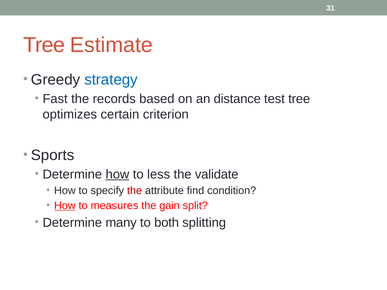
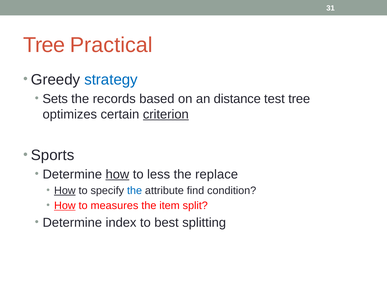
Estimate: Estimate -> Practical (111, 45)
Fast: Fast -> Sets (55, 99)
criterion underline: none -> present (166, 114)
validate: validate -> replace (217, 175)
How underline: none -> present (65, 191)
the colour: red -> blue (135, 191)
gain: gain -> item (170, 206)
many: many -> index (121, 223)
both: both -> best (167, 223)
